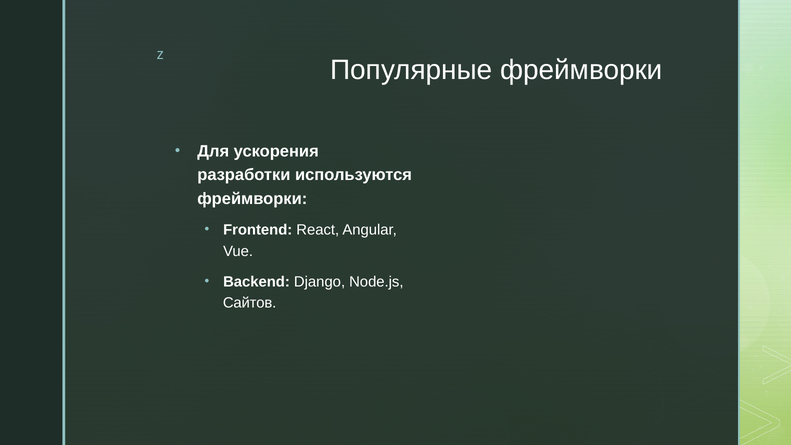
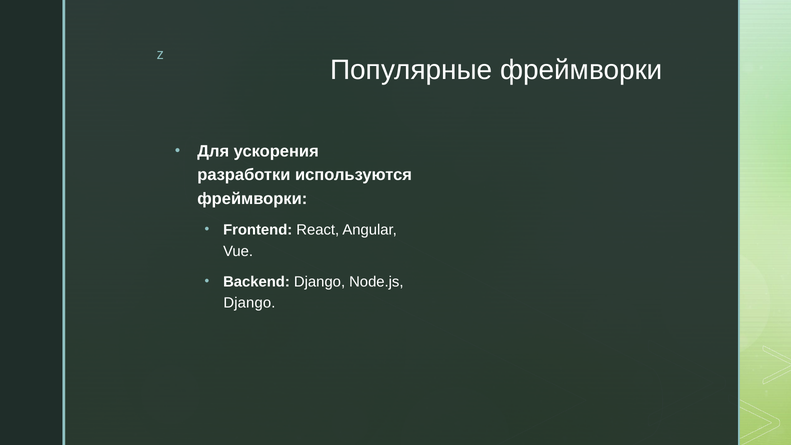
Сайтов: Сайтов -> Django (249, 303)
